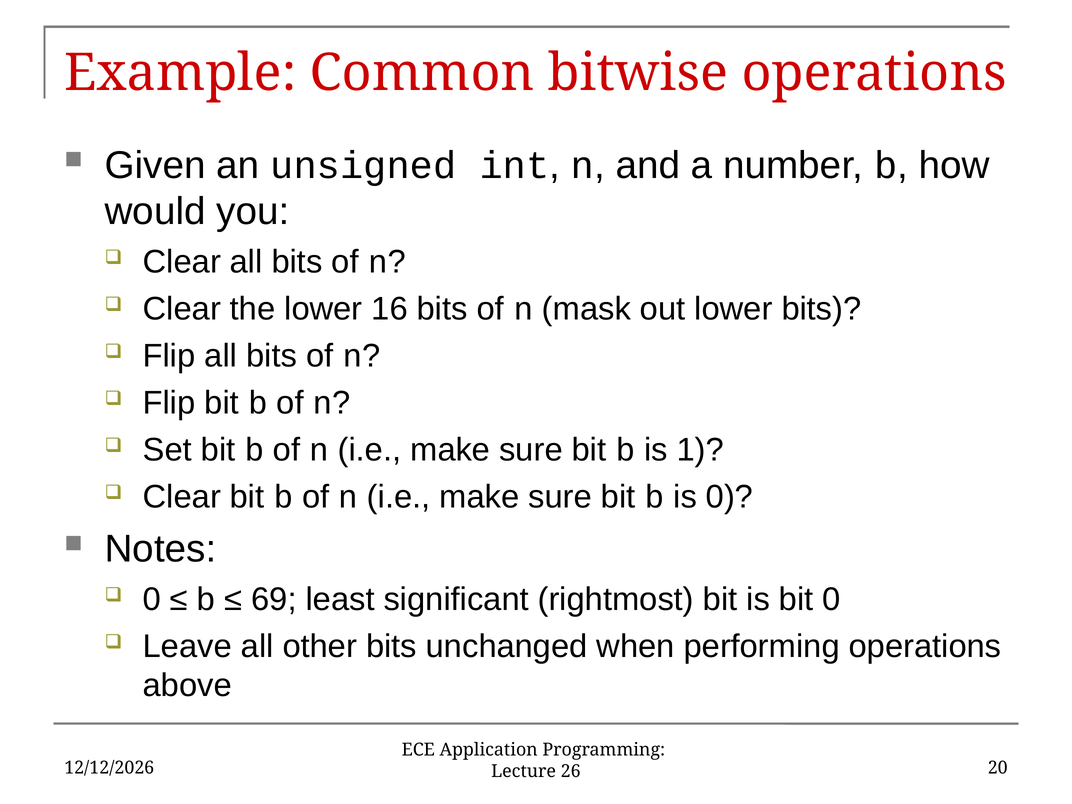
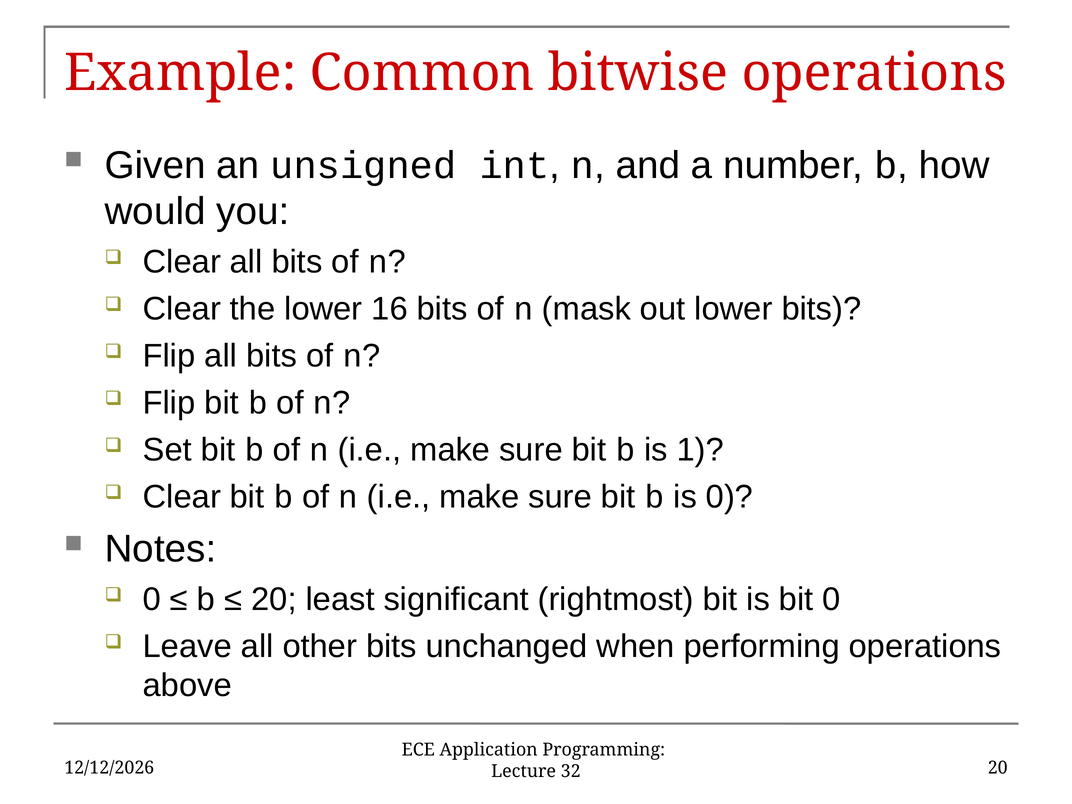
69: 69 -> 20 (274, 599)
26: 26 -> 32 (571, 771)
